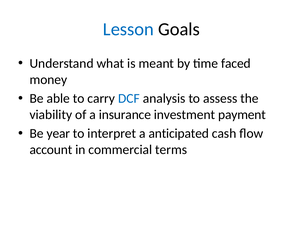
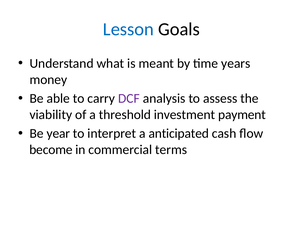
faced: faced -> years (236, 64)
DCF colour: blue -> purple (129, 99)
insurance: insurance -> threshold (125, 115)
account: account -> become (51, 150)
